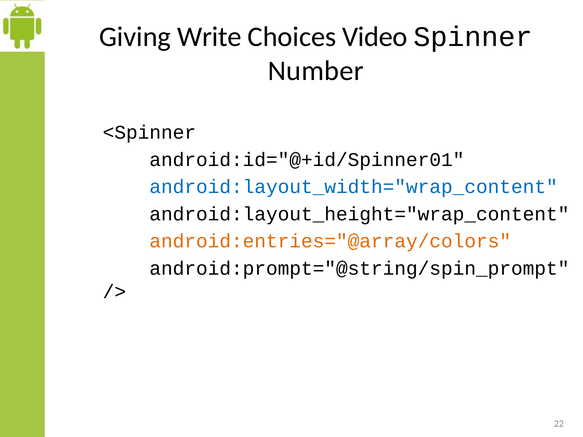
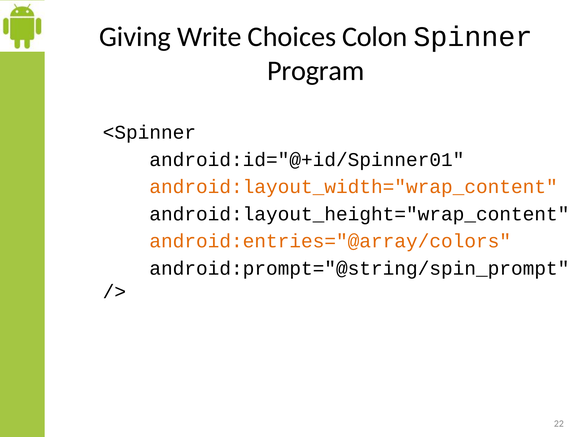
Video: Video -> Colon (375, 37)
Number: Number -> Program (316, 71)
android:layout_width="wrap_content colour: blue -> orange (354, 187)
